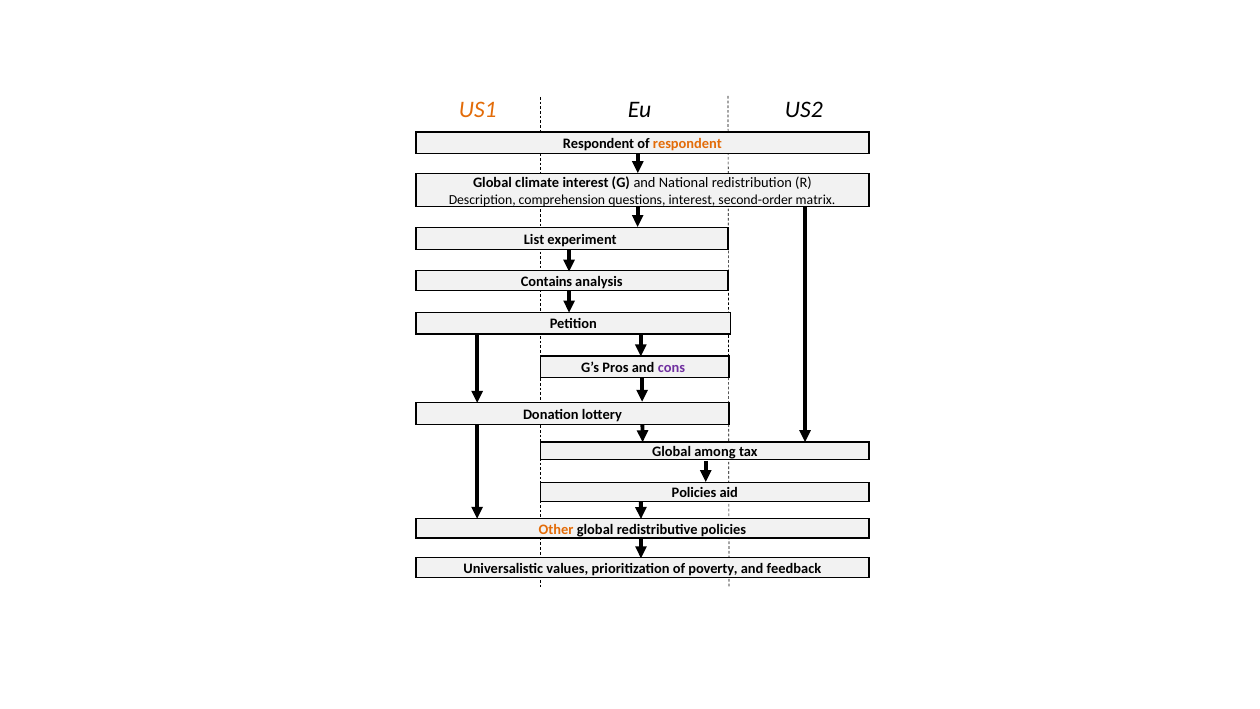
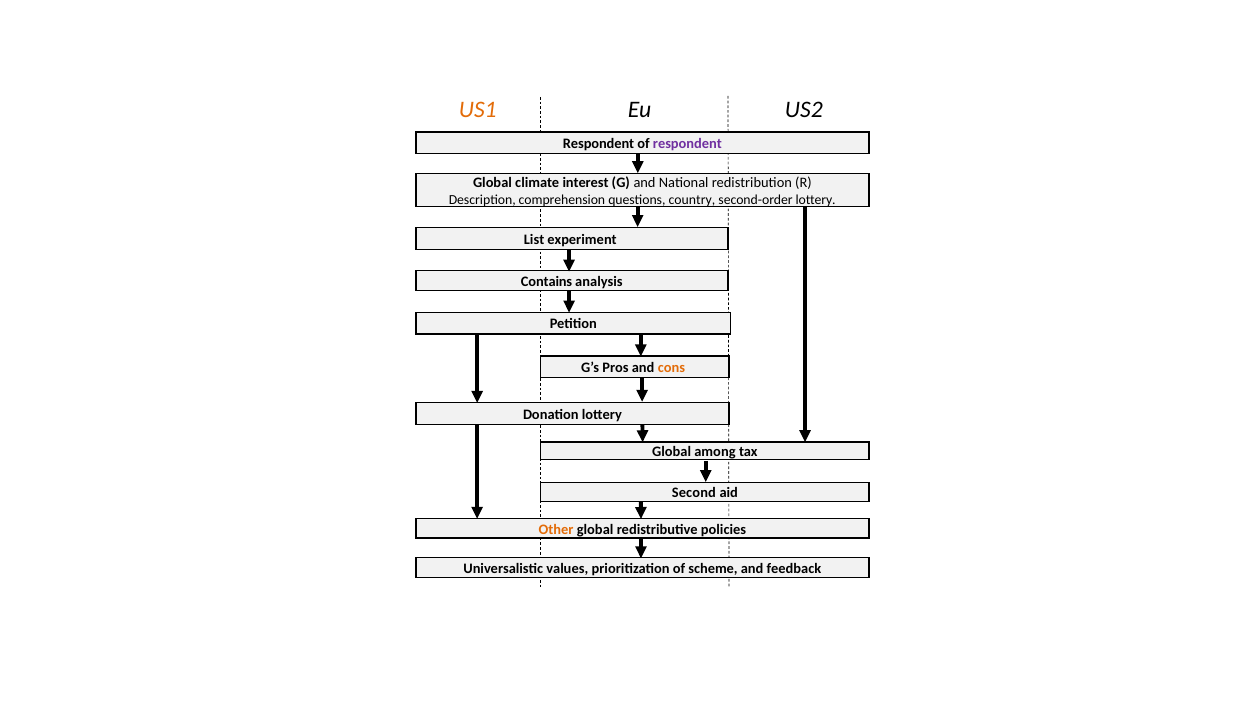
respondent colour: orange -> purple (687, 144)
questions interest: interest -> country (692, 200)
second-order matrix: matrix -> lottery (816, 200)
cons colour: purple -> orange (671, 368)
Policies: Policies -> Second (694, 493)
poverty: poverty -> scheme (713, 568)
